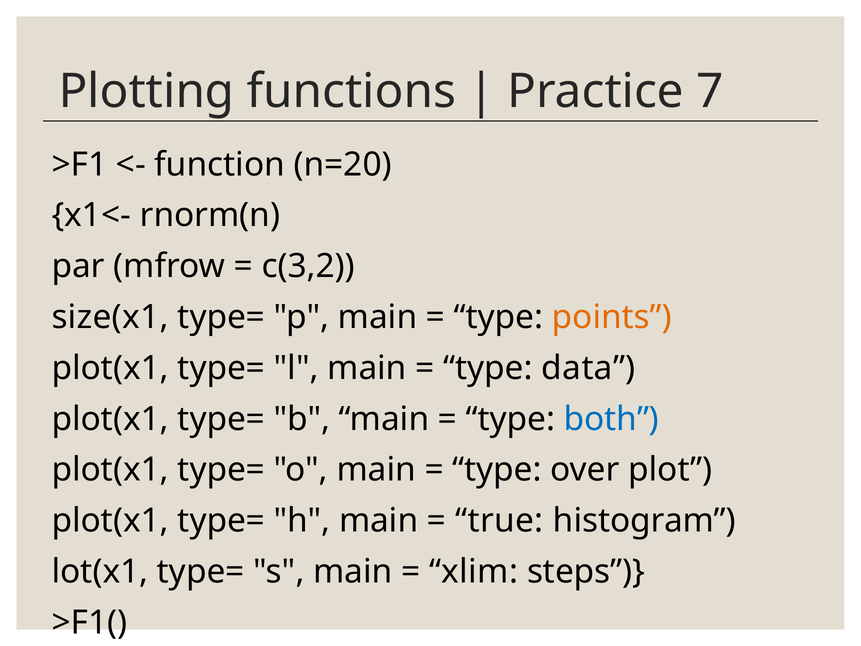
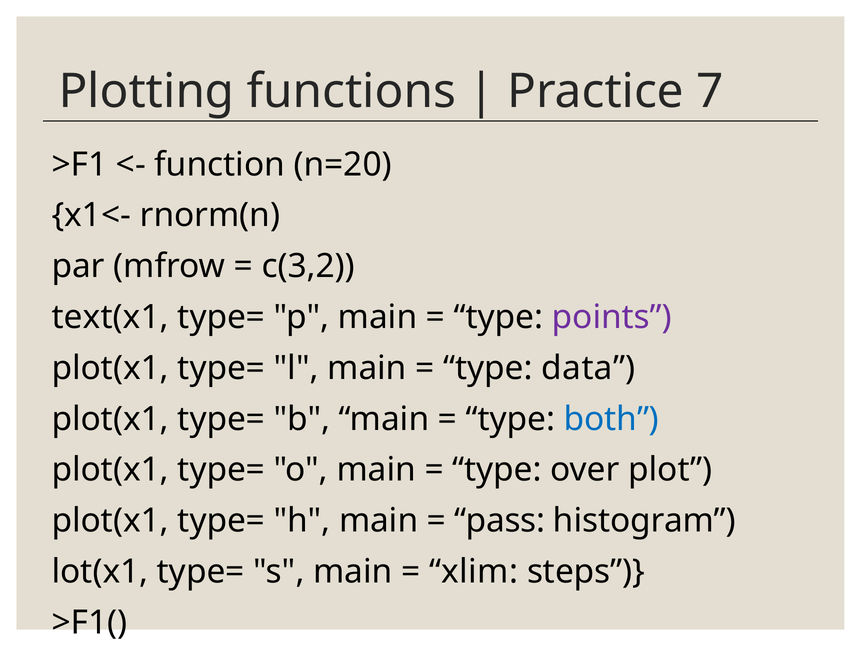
size(x1: size(x1 -> text(x1 (110, 317)
points colour: orange -> purple (612, 317)
true: true -> pass (500, 521)
